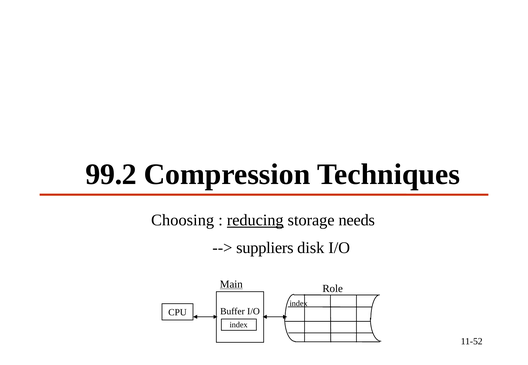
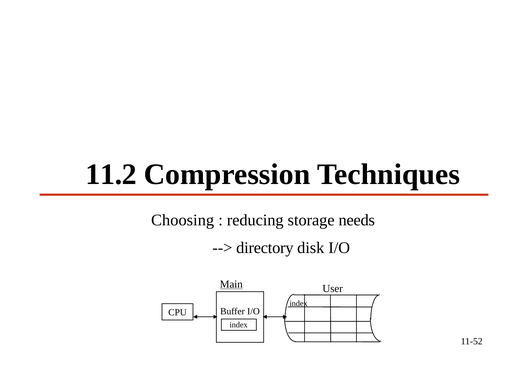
99.2: 99.2 -> 11.2 (111, 175)
reducing underline: present -> none (255, 220)
suppliers: suppliers -> directory (265, 248)
Role: Role -> User (333, 289)
